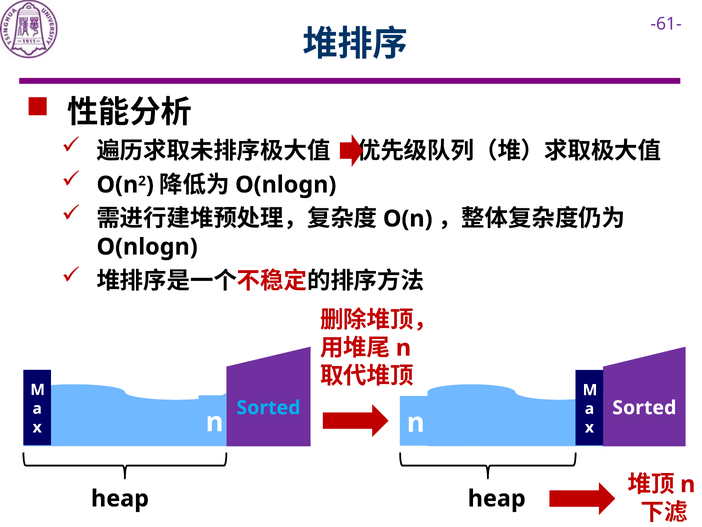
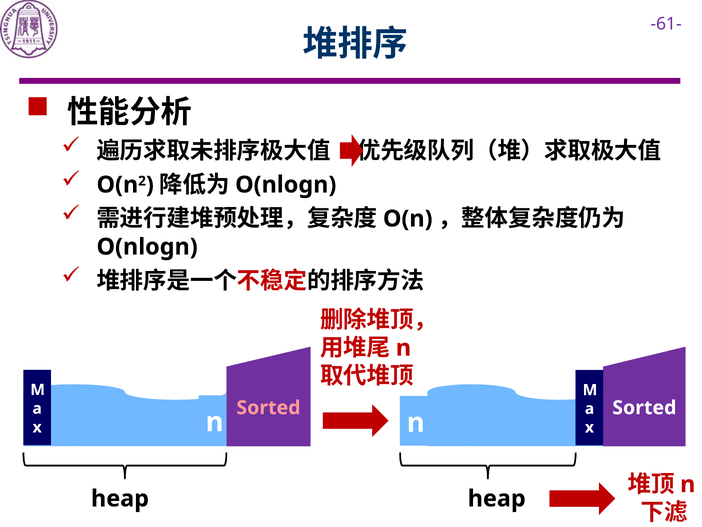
Sorted colour: light blue -> pink (268, 407)
